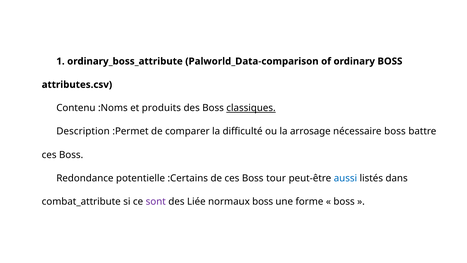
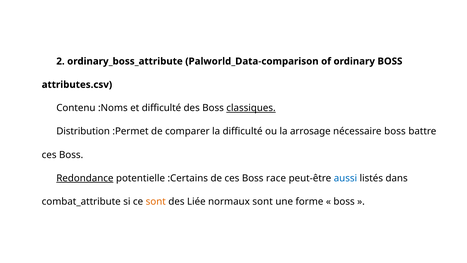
1: 1 -> 2 (61, 61)
et produits: produits -> difficulté (161, 108)
Description: Description -> Distribution (83, 131)
Redondance underline: none -> present (85, 178)
tour: tour -> race (276, 178)
sont colour: purple -> orange (156, 201)
normaux boss: boss -> sont (263, 201)
